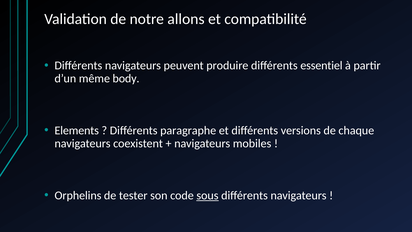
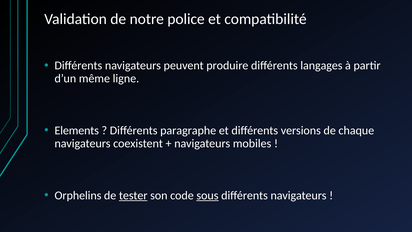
allons: allons -> police (186, 19)
essentiel: essentiel -> langages (321, 65)
body: body -> ligne (126, 78)
tester underline: none -> present (133, 195)
